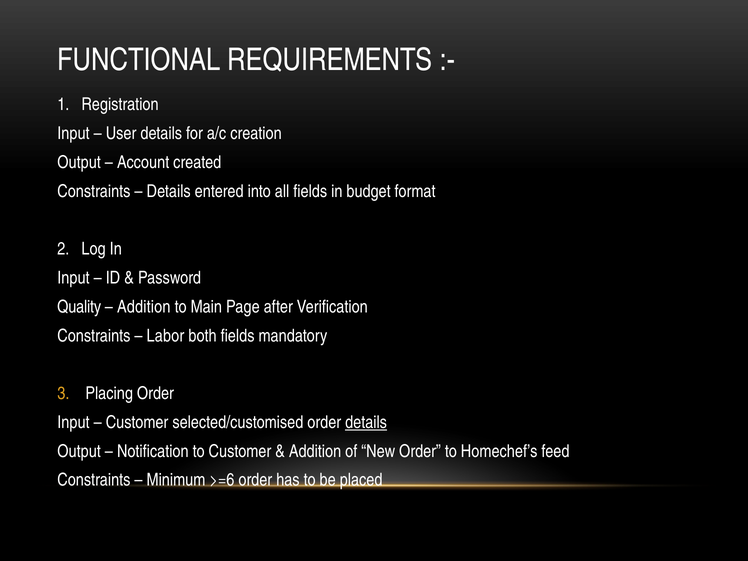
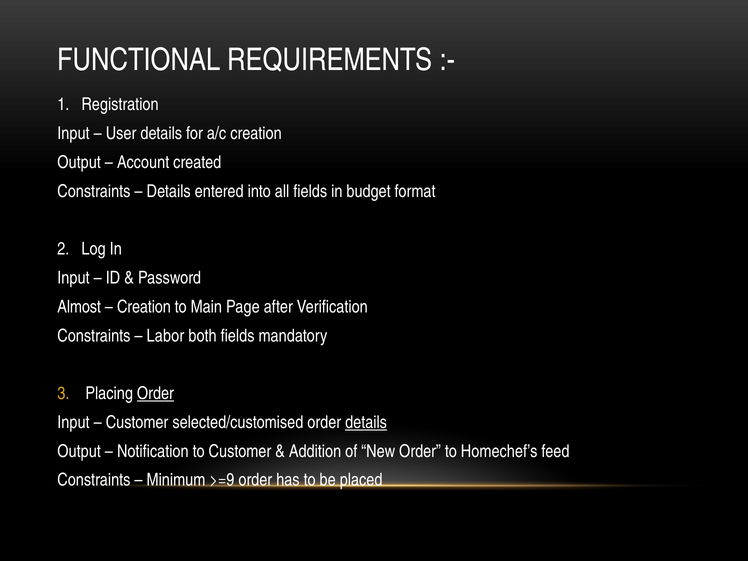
Quality: Quality -> Almost (79, 307)
Addition: Addition -> Creation (144, 307)
Order underline: none -> present (155, 393)
>=6: >=6 -> >=9 (222, 480)
